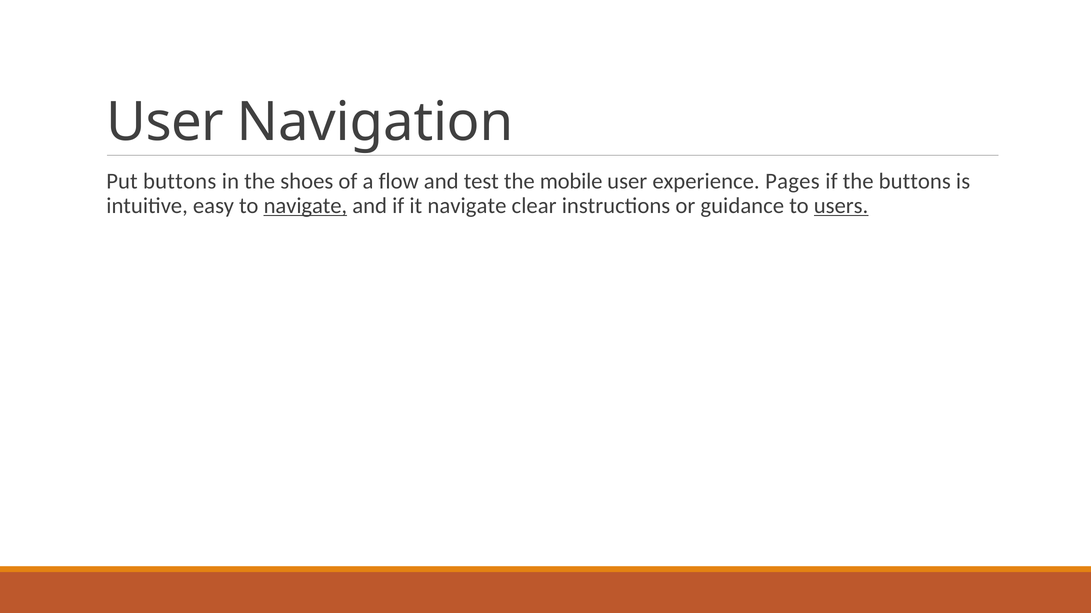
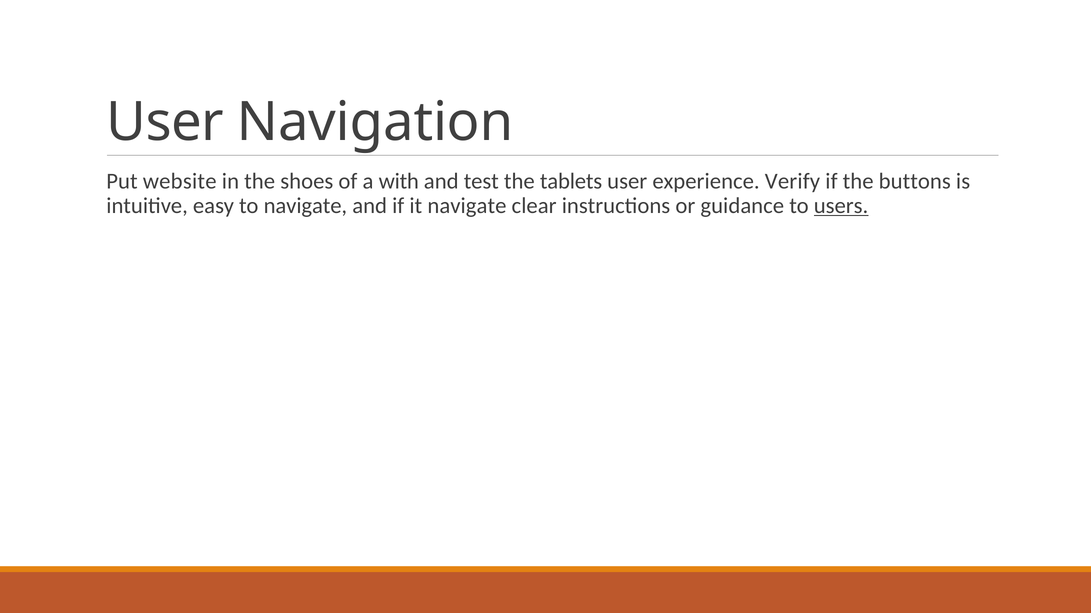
Put buttons: buttons -> website (180, 181)
flow: flow -> with (399, 181)
mobile: mobile -> tablets (571, 181)
Pages: Pages -> Verify (792, 181)
navigate underline: present -> none (305, 206)
